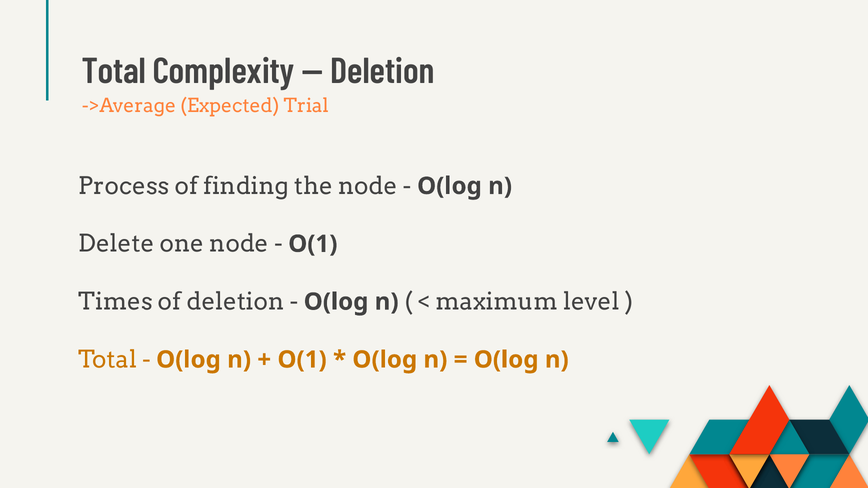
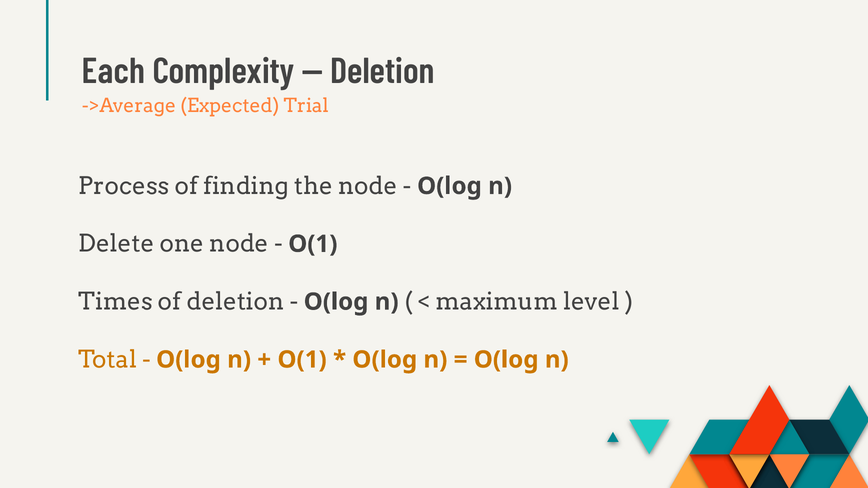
Total: Total -> Each (113, 71)
